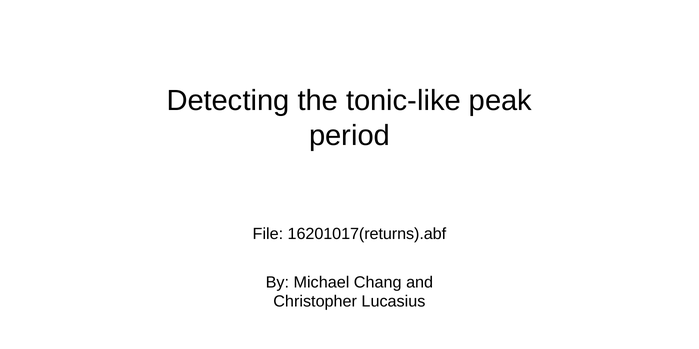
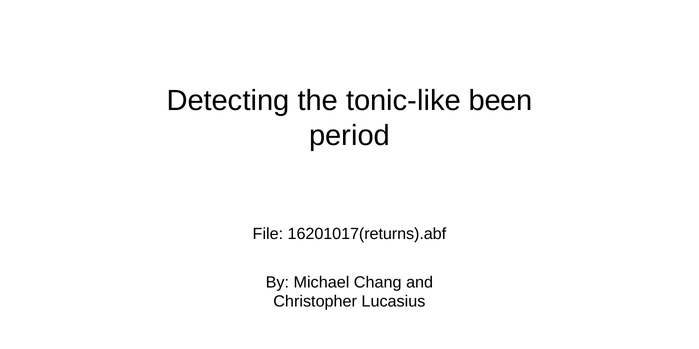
peak: peak -> been (501, 101)
